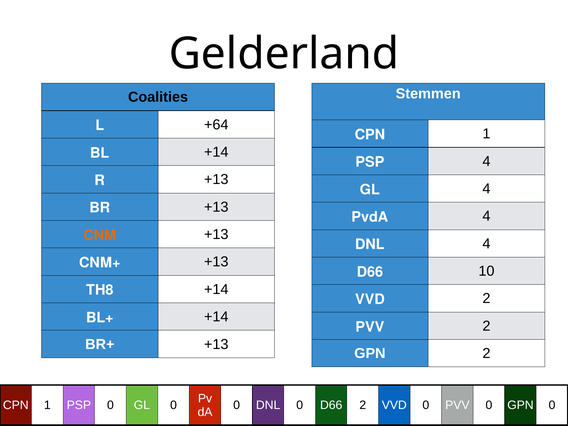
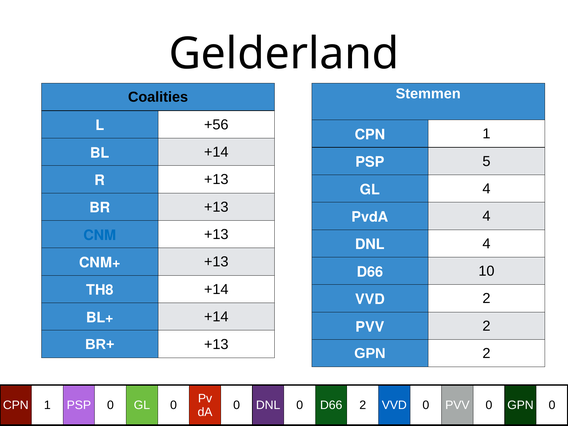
+64: +64 -> +56 (216, 125)
PSP 4: 4 -> 5 (486, 161)
CNM colour: orange -> blue (100, 235)
